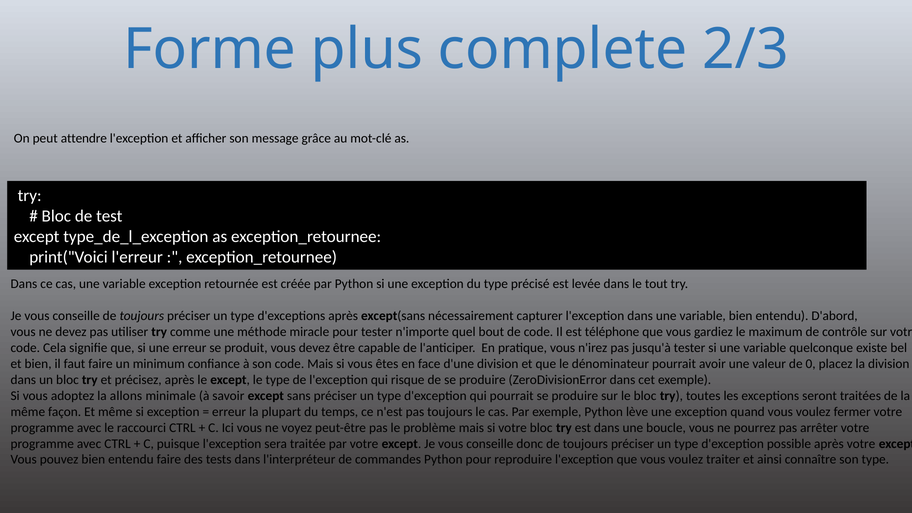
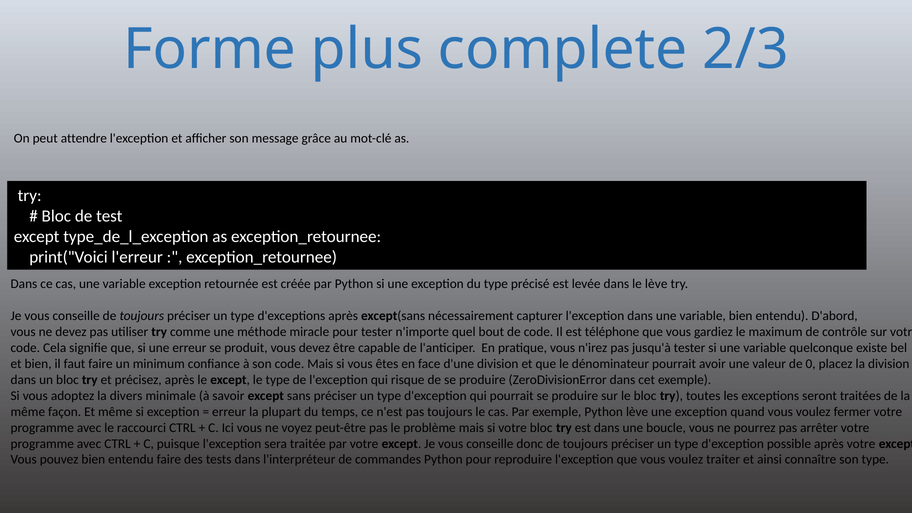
le tout: tout -> lève (656, 284)
allons: allons -> divers (126, 396)
